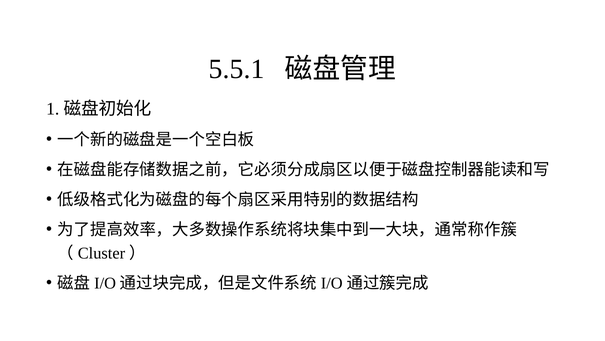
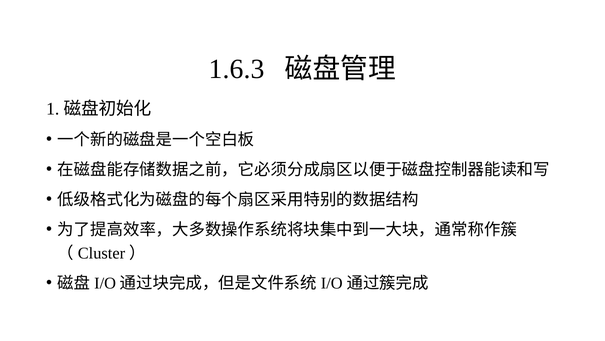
5.5.1: 5.5.1 -> 1.6.3 (237, 69)
